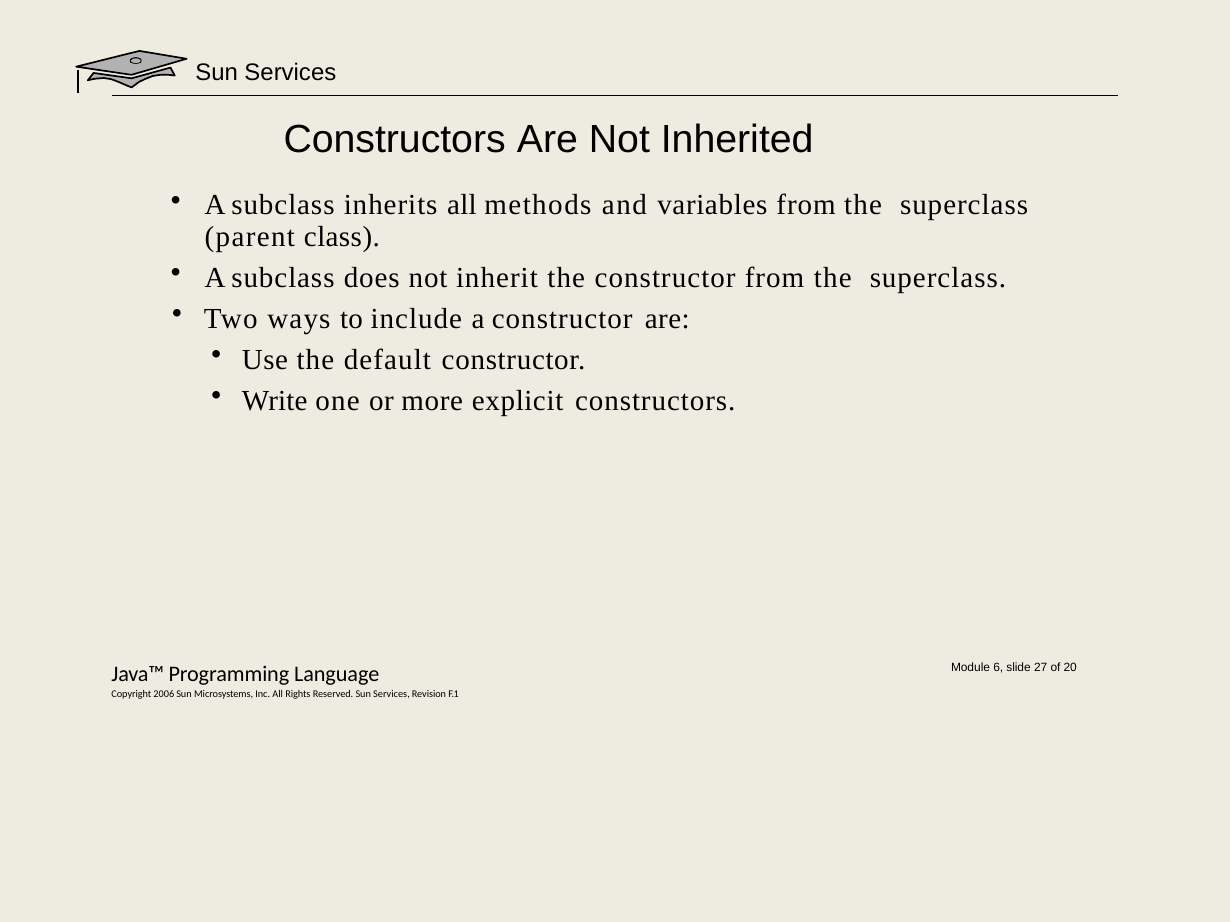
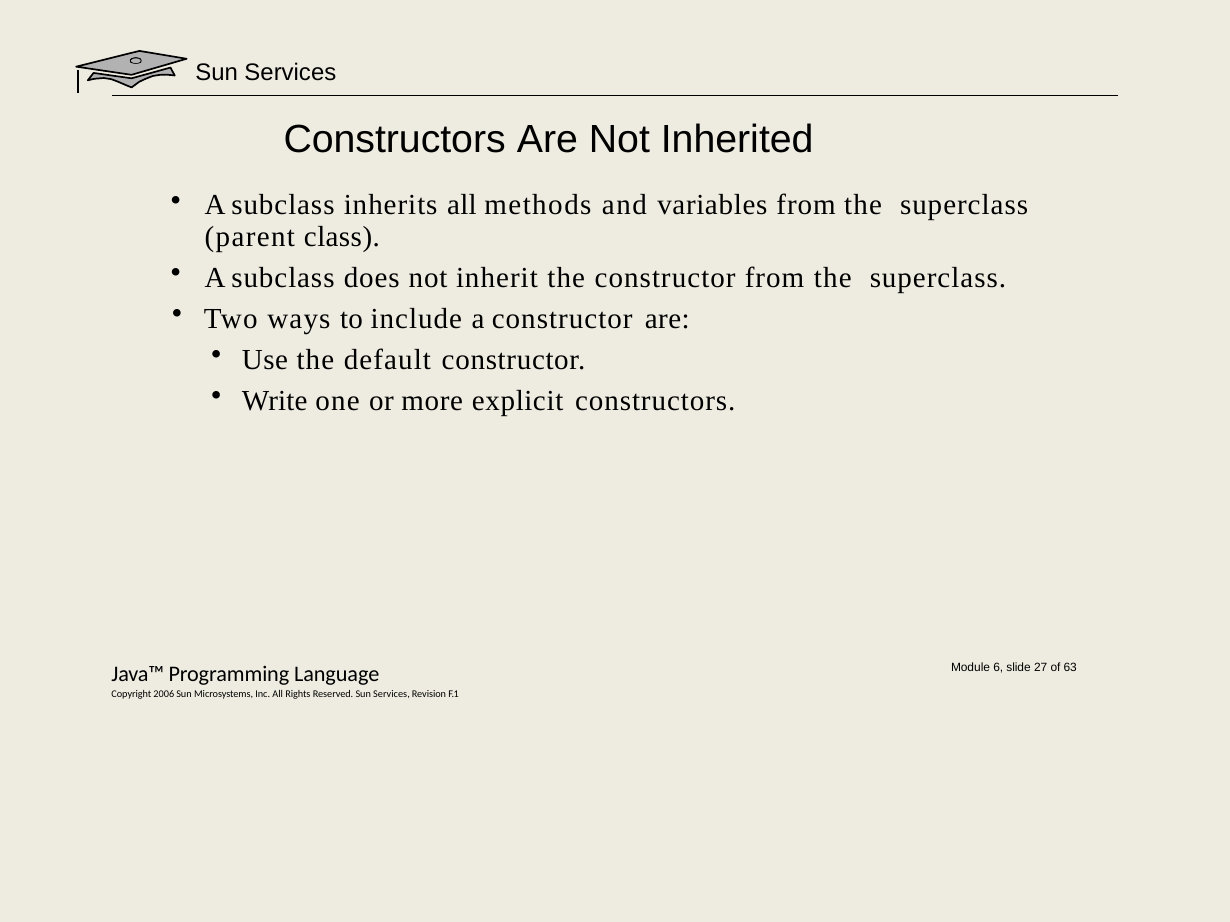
20: 20 -> 63 (1070, 668)
